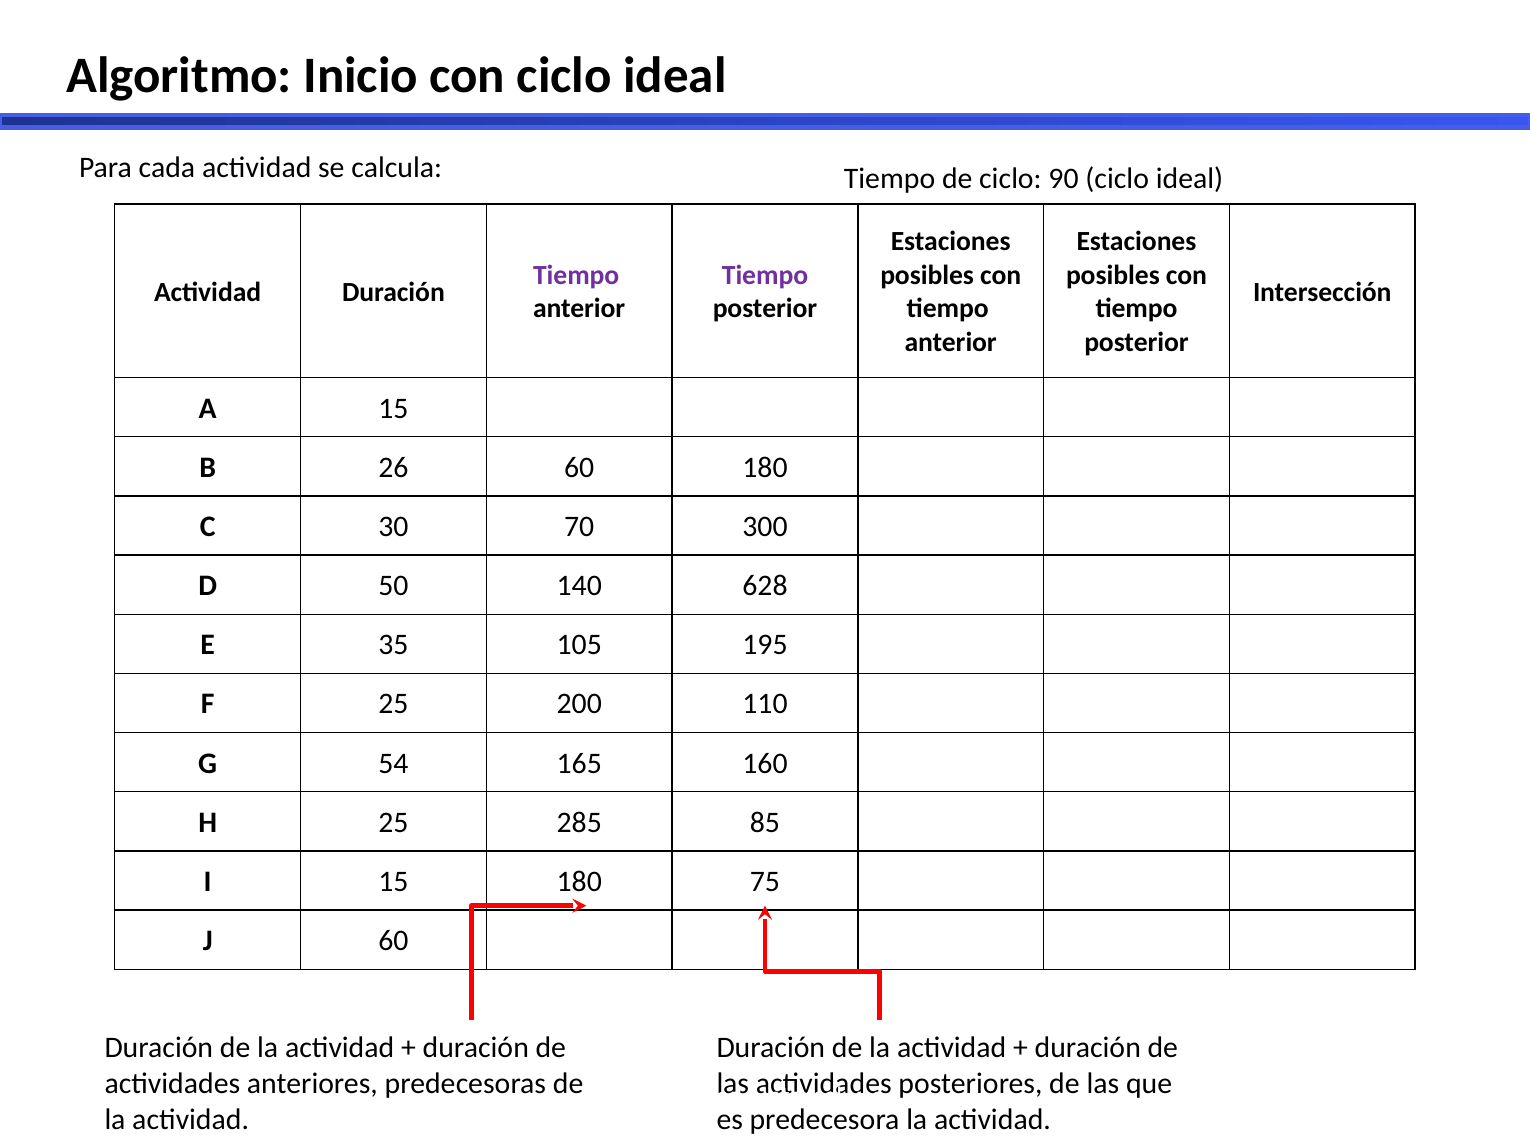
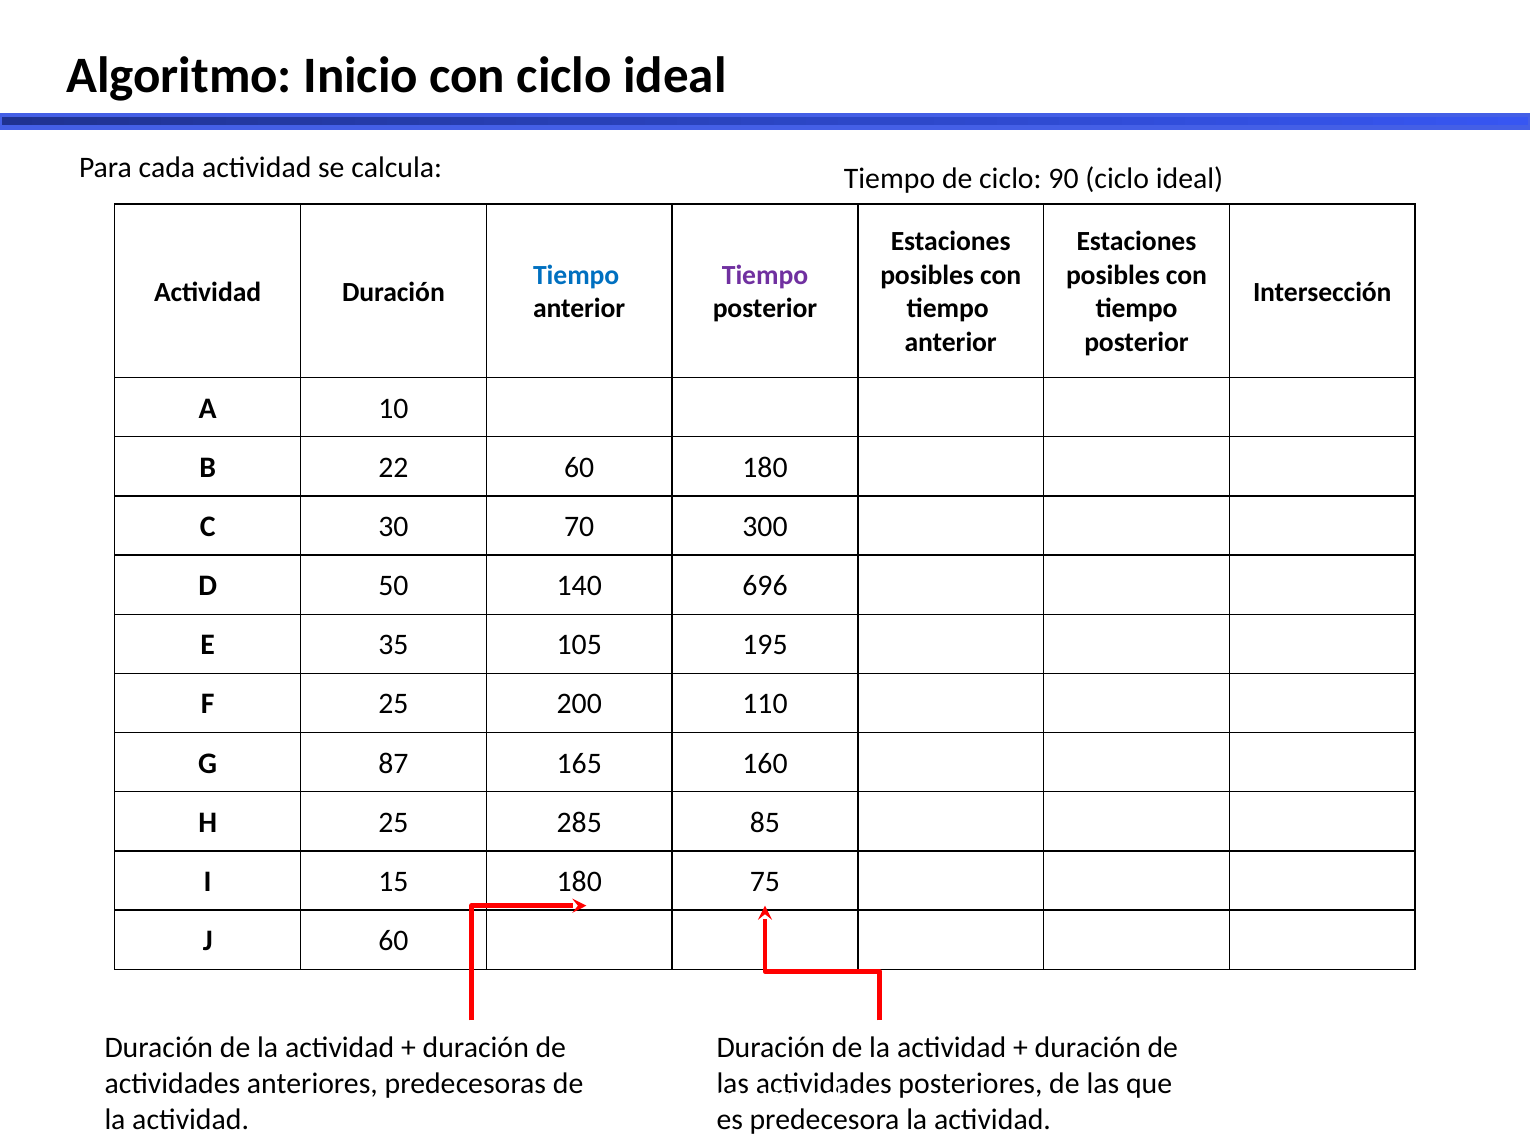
Tiempo colour: purple -> blue (576, 275)
A 15: 15 -> 10 (393, 408)
26: 26 -> 22 (393, 467)
628: 628 -> 696 (765, 585)
54: 54 -> 87 (393, 763)
